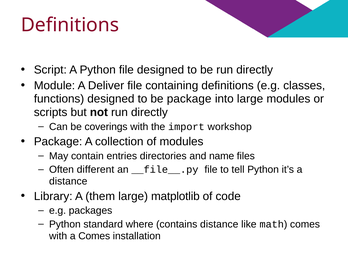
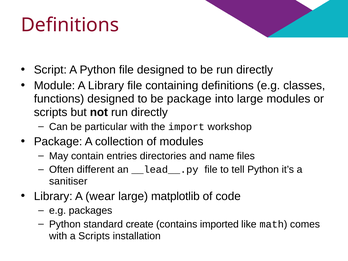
A Deliver: Deliver -> Library (106, 86)
coverings: coverings -> particular (106, 127)
__file__.py: __file__.py -> __lead__.py (165, 170)
distance: distance -> sanitiser (68, 181)
them: them -> wear (100, 196)
where: where -> create (140, 224)
contains distance: distance -> imported (219, 224)
a Comes: Comes -> Scripts (94, 236)
